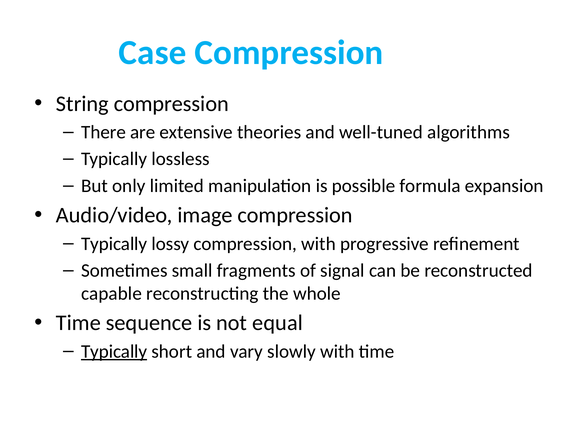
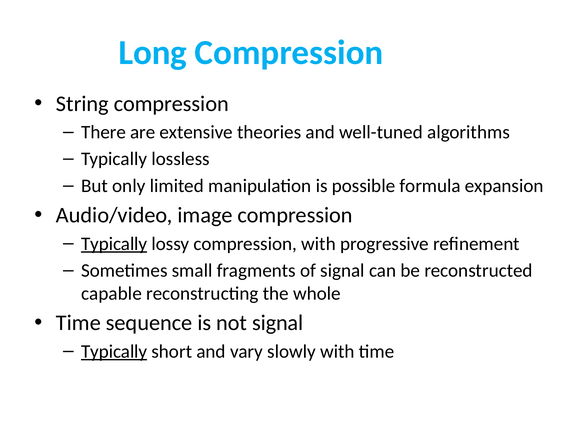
Case: Case -> Long (153, 53)
Typically underline: none -> present (114, 244)
not equal: equal -> signal (278, 323)
